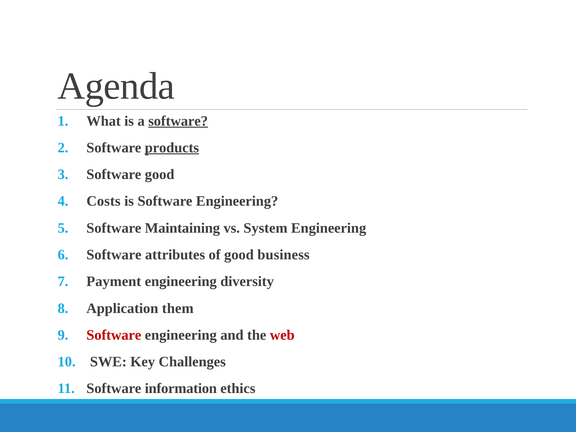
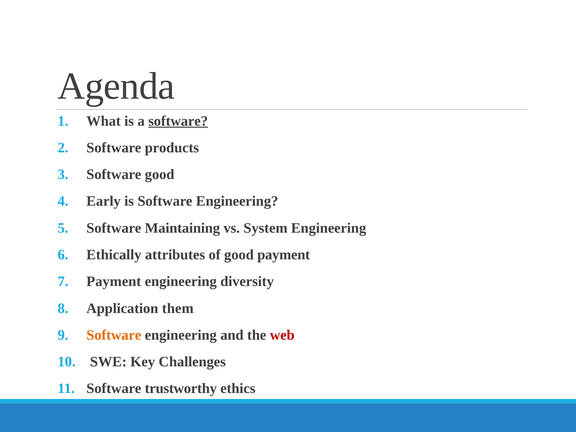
products underline: present -> none (172, 148)
Costs: Costs -> Early (104, 201)
Software: Software -> Ethically (114, 255)
good business: business -> payment (284, 255)
Software colour: red -> orange (114, 335)
information: information -> trustworthy (181, 389)
